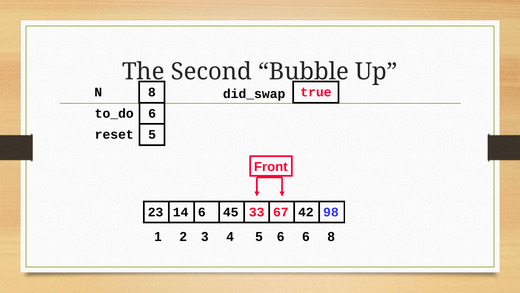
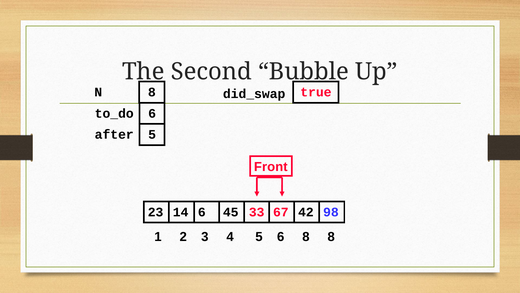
reset: reset -> after (114, 134)
6 6: 6 -> 8 (306, 236)
